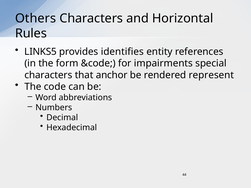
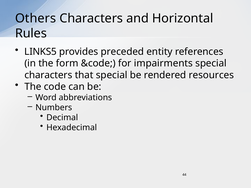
identifies: identifies -> preceded (122, 52)
that anchor: anchor -> special (112, 75)
represent: represent -> resources (211, 75)
